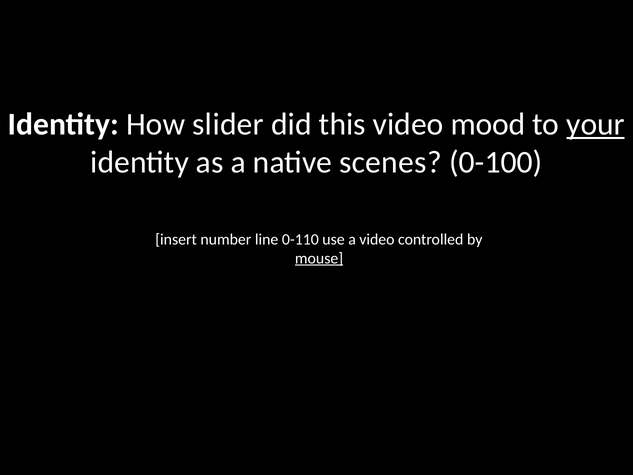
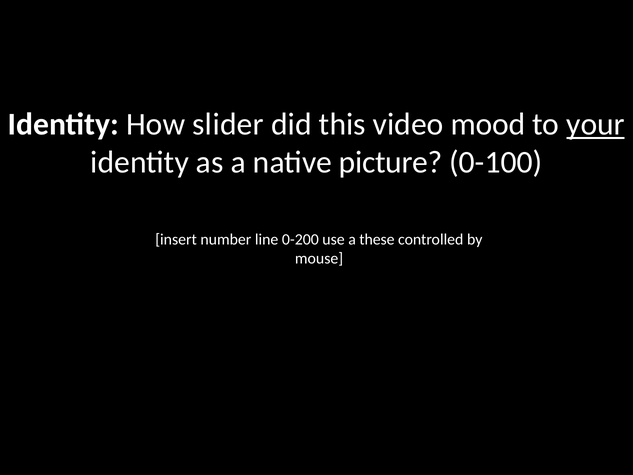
scenes: scenes -> picture (391, 162)
0-110: 0-110 -> 0-200 (300, 239)
a video: video -> these (377, 239)
mouse underline: present -> none (319, 258)
